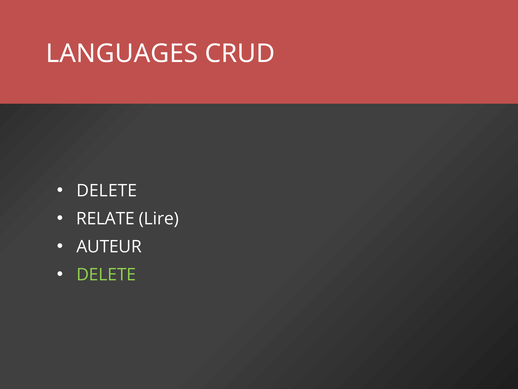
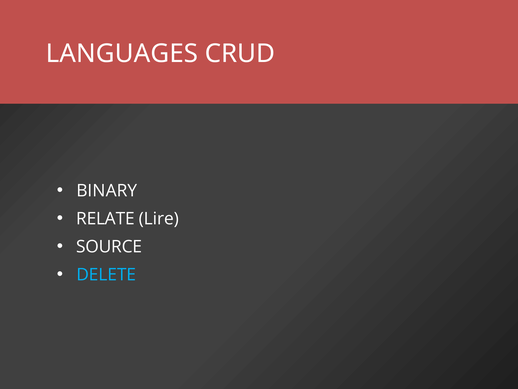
DELETE: DELETE -> BINARY (107, 191)
AUTEUR: AUTEUR -> SOURCE (109, 246)
DELETE colour: light green -> light blue (106, 274)
